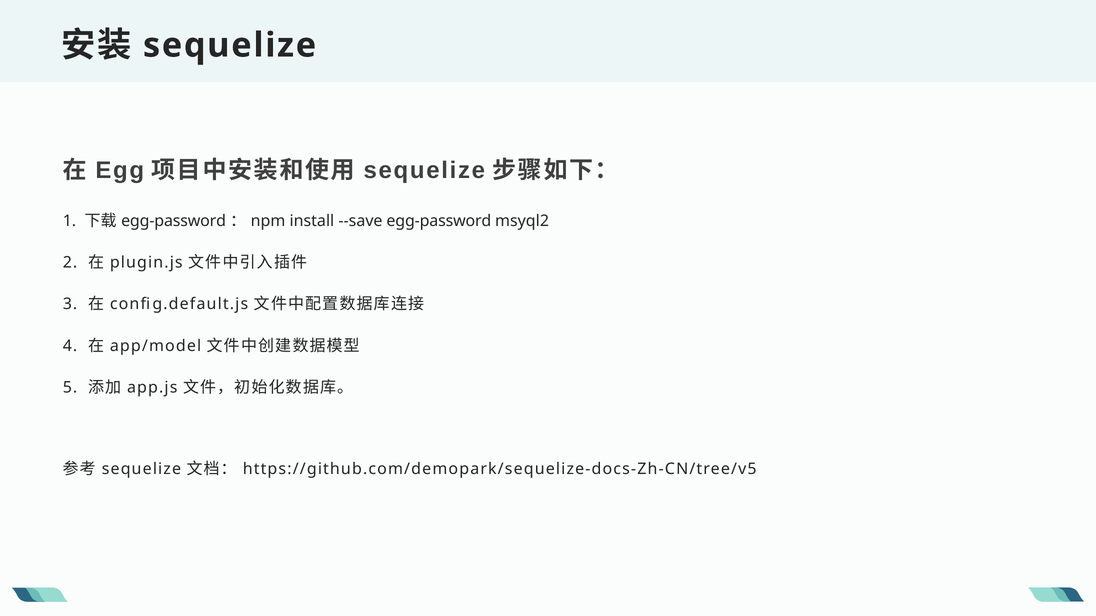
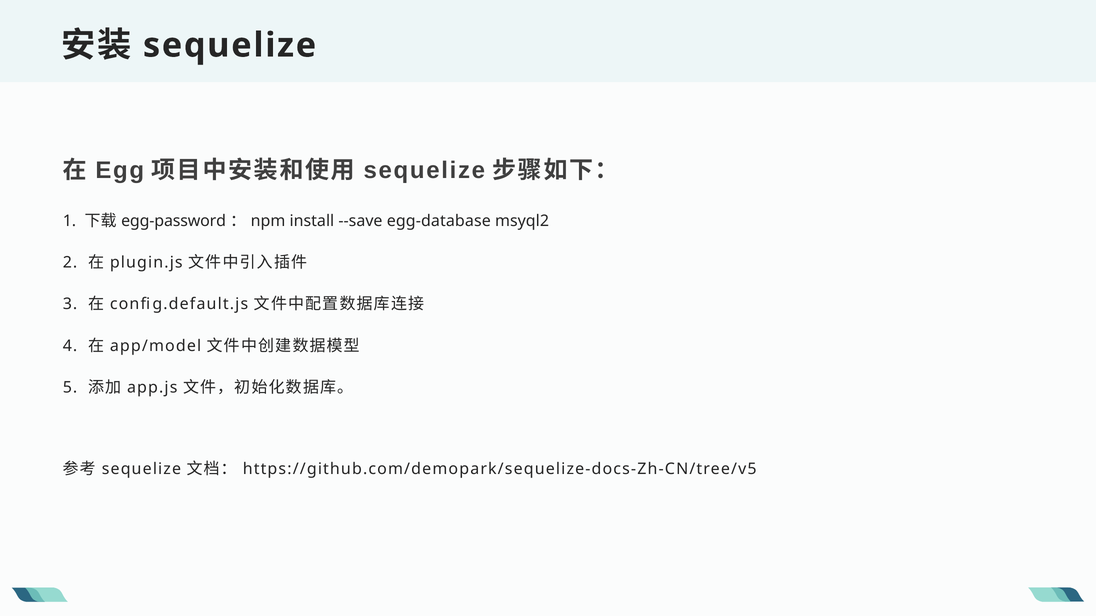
--save egg-password: egg-password -> egg-database (439, 221)
